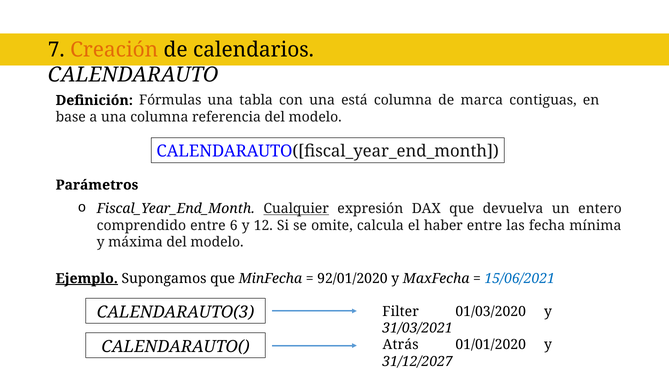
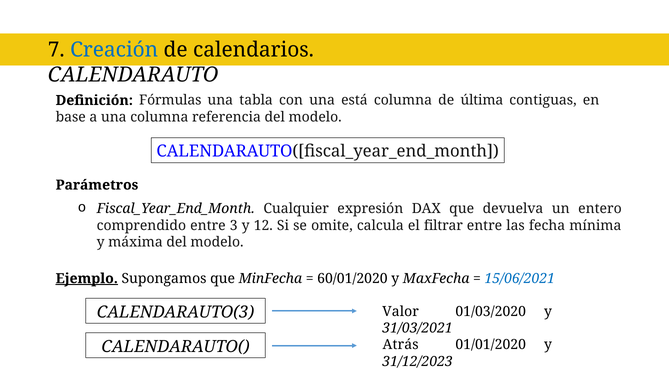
Creación colour: orange -> blue (114, 50)
marca: marca -> última (482, 100)
Cualquier underline: present -> none (296, 209)
6: 6 -> 3 (234, 226)
haber: haber -> filtrar (443, 226)
92/01/2020: 92/01/2020 -> 60/01/2020 (352, 279)
Filter: Filter -> Valor (401, 312)
31/12/2027: 31/12/2027 -> 31/12/2023 (418, 362)
